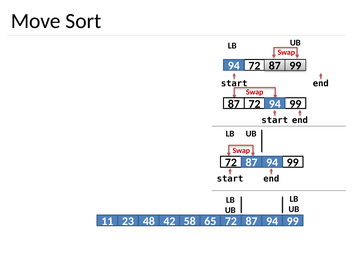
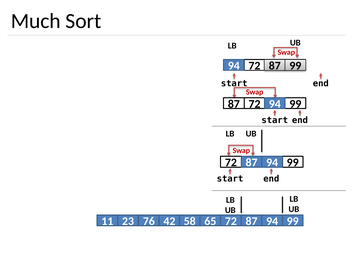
Move: Move -> Much (36, 21)
48: 48 -> 76 (149, 222)
